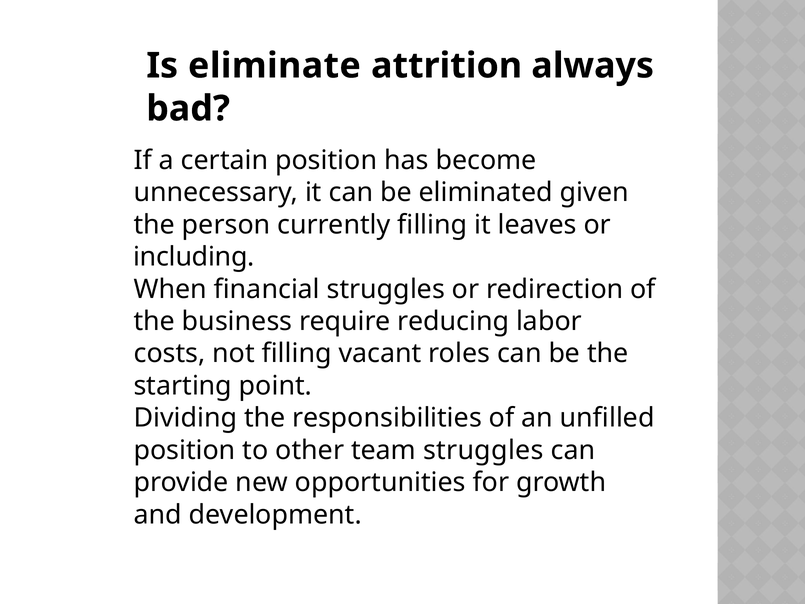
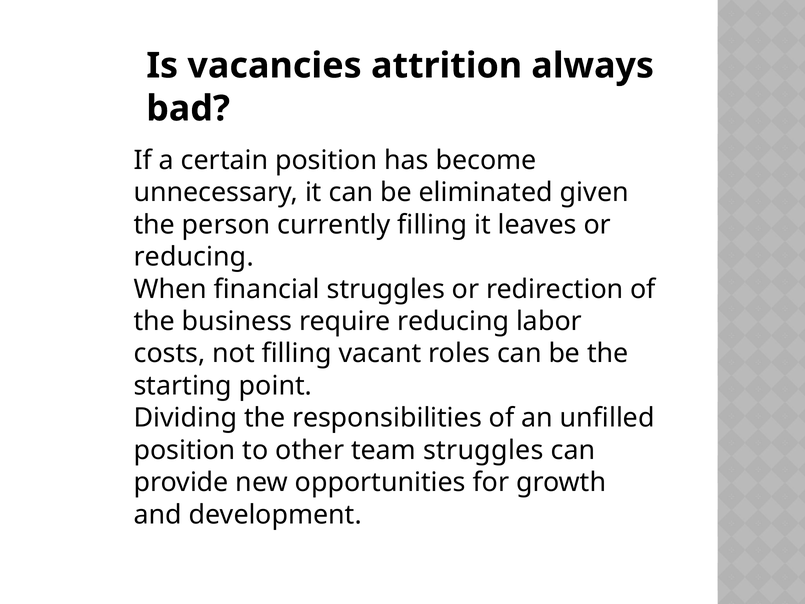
eliminate: eliminate -> vacancies (275, 66)
including: including -> reducing (194, 257)
